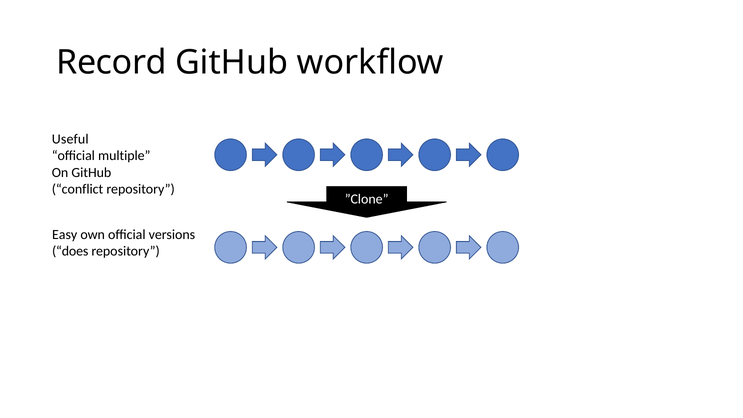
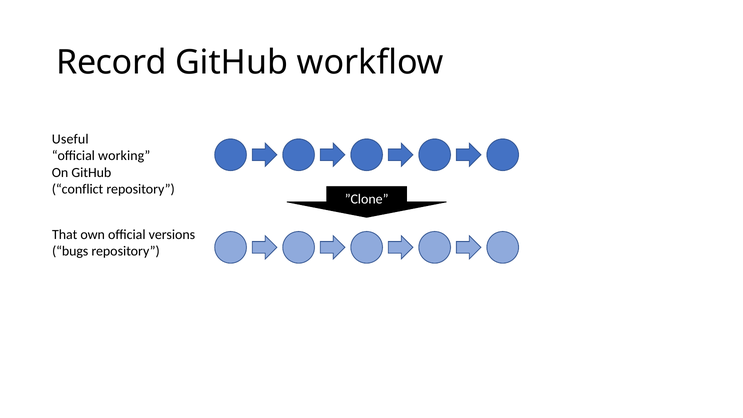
multiple: multiple -> working (124, 156)
Easy: Easy -> That (65, 235)
does: does -> bugs (70, 251)
